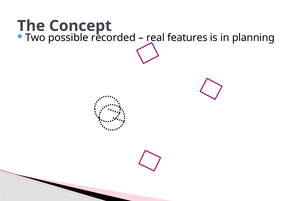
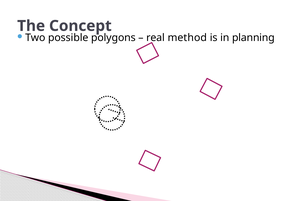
recorded: recorded -> polygons (113, 38)
features: features -> method (187, 38)
